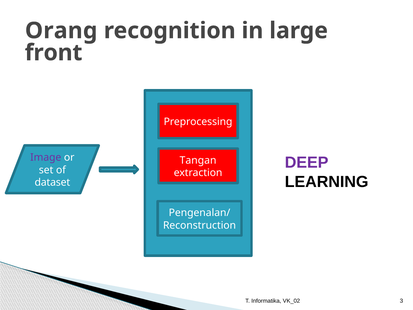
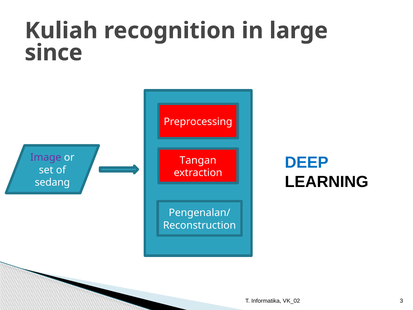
Orang: Orang -> Kuliah (61, 31)
front: front -> since (54, 53)
DEEP colour: purple -> blue (307, 162)
dataset: dataset -> sedang (52, 182)
